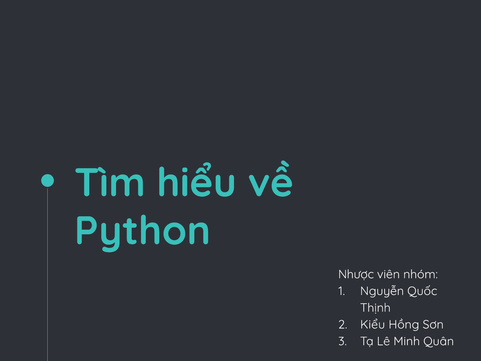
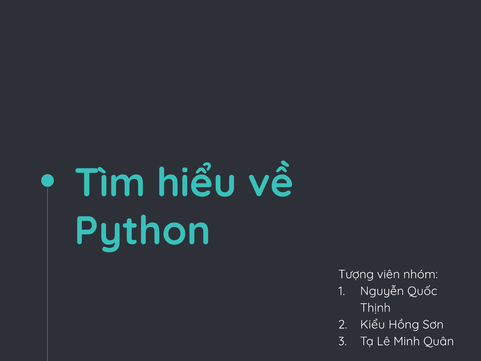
Nhược: Nhược -> Tượng (356, 274)
